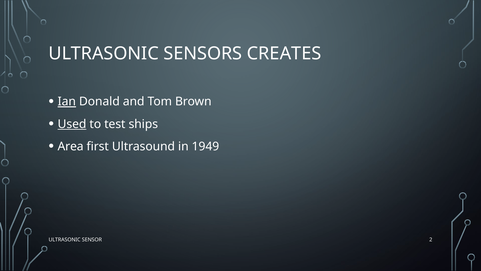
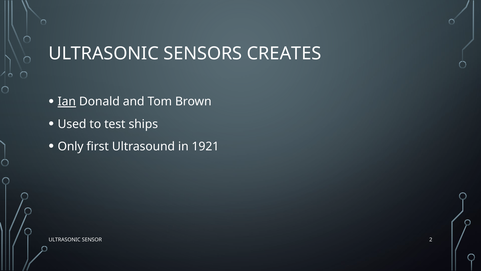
Used underline: present -> none (72, 124)
Area: Area -> Only (71, 146)
1949: 1949 -> 1921 (205, 146)
